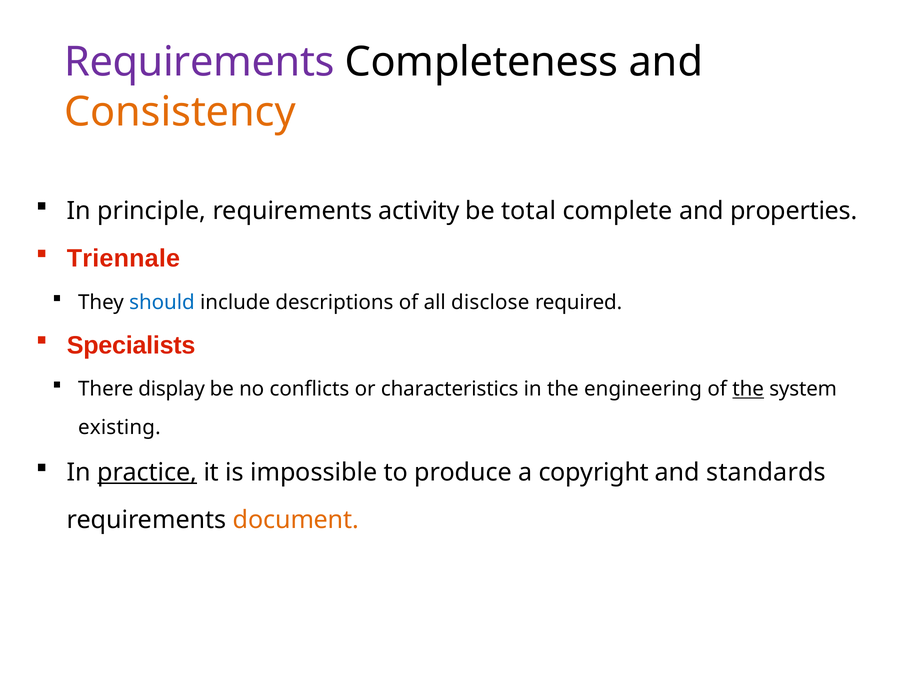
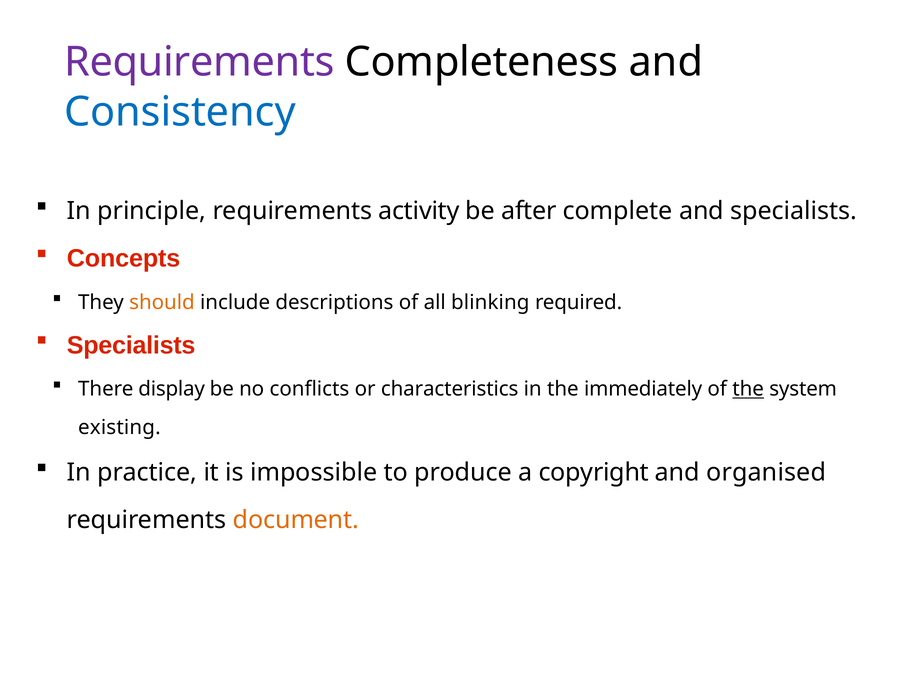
Consistency colour: orange -> blue (180, 112)
total: total -> after (529, 211)
and properties: properties -> specialists (794, 211)
Triennale: Triennale -> Concepts (124, 258)
should colour: blue -> orange (162, 302)
disclose: disclose -> blinking (490, 302)
engineering: engineering -> immediately (643, 389)
practice underline: present -> none (147, 472)
standards: standards -> organised (766, 472)
